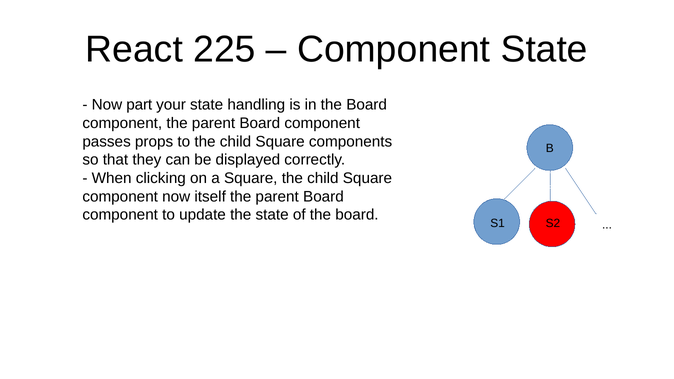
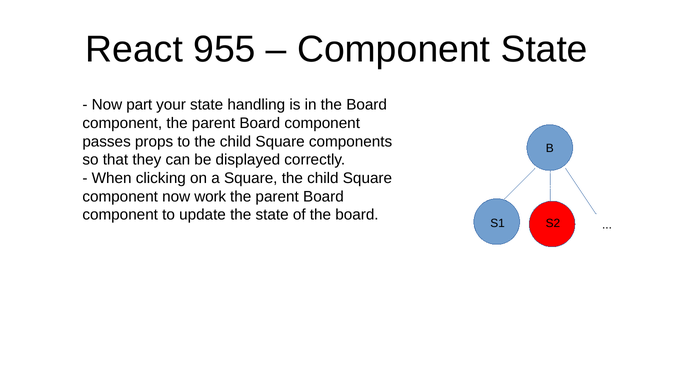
225: 225 -> 955 (224, 49)
itself: itself -> work (210, 197)
